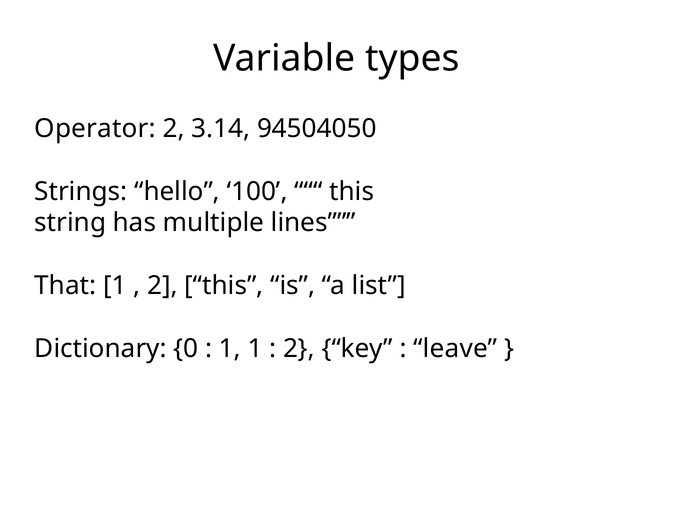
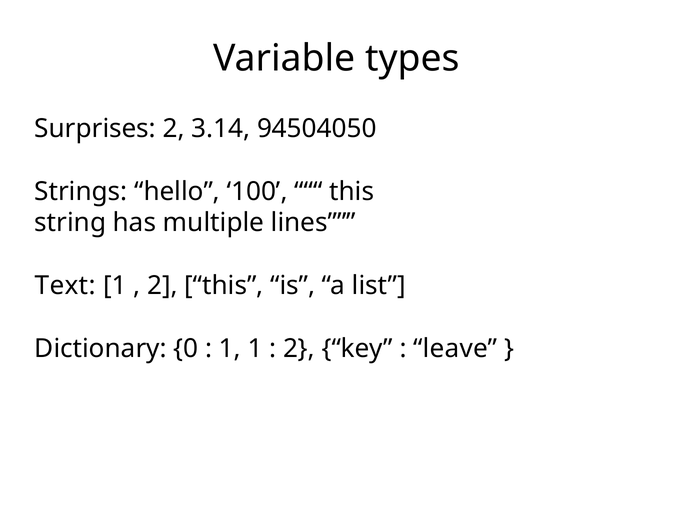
Operator: Operator -> Surprises (95, 128)
That: That -> Text (65, 286)
